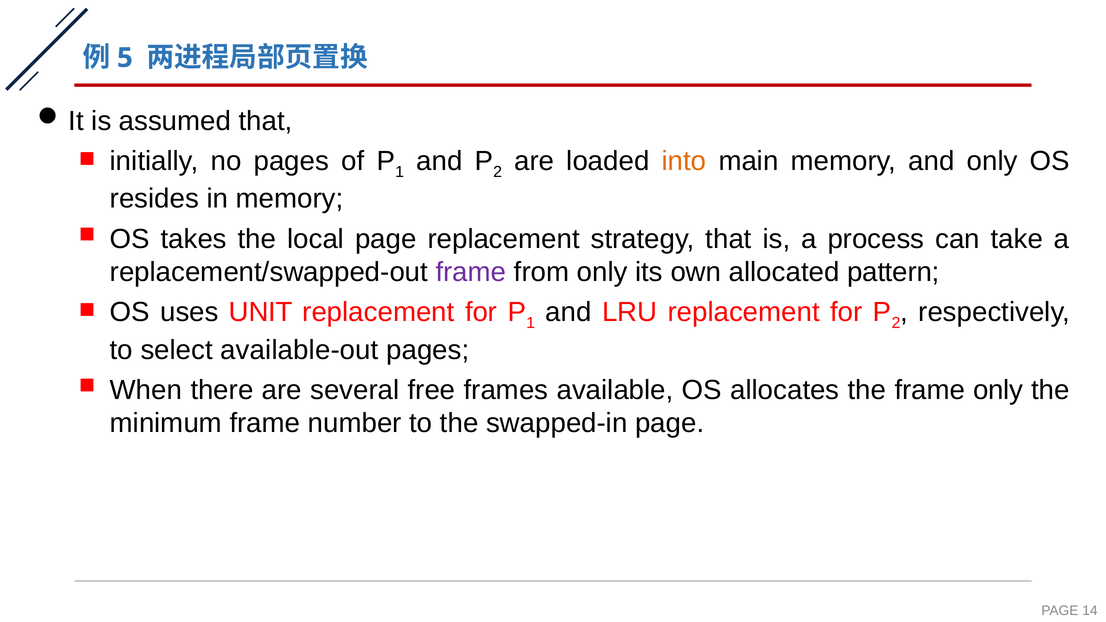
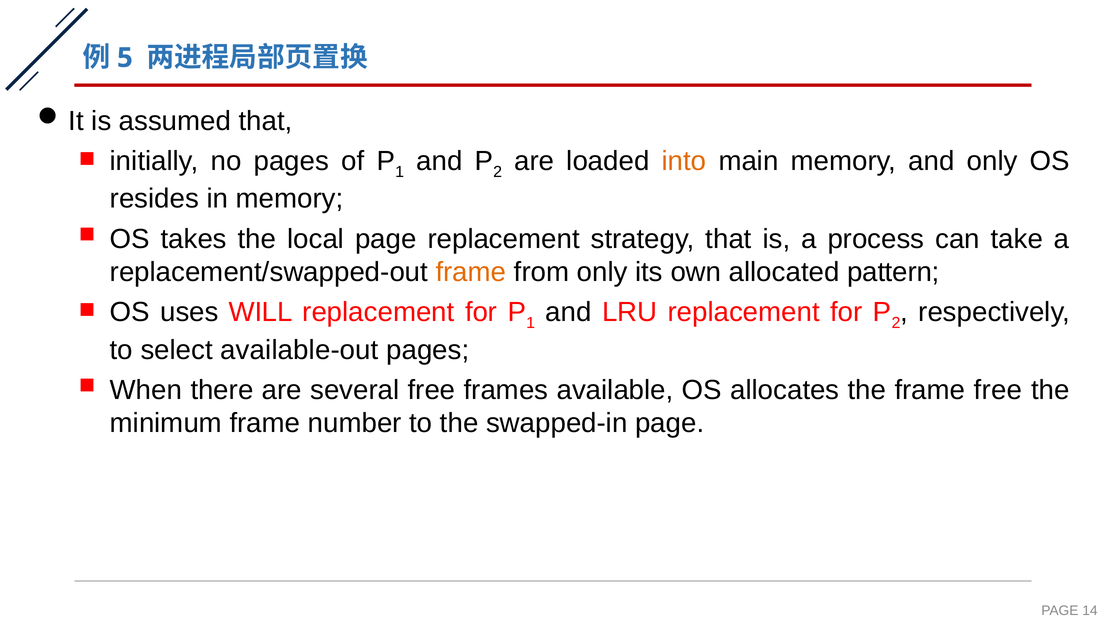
frame colour: purple -> orange (471, 272)
UNIT: UNIT -> WILL (261, 312)
frame only: only -> free (998, 390)
